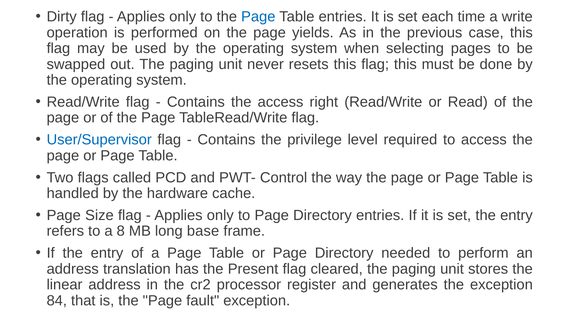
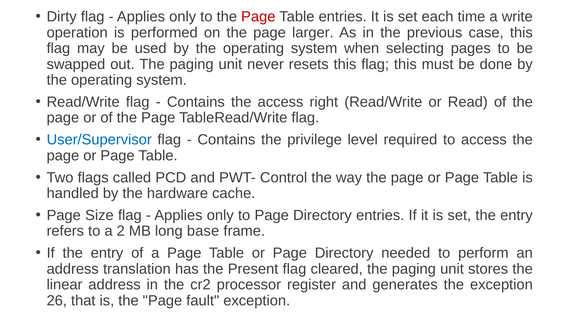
Page colour: blue -> red (258, 17)
yields: yields -> larger (313, 33)
8: 8 -> 2 (121, 231)
84: 84 -> 26 (57, 301)
